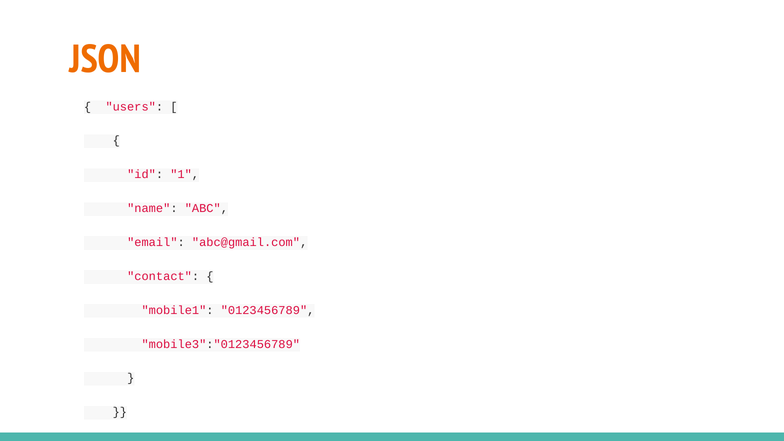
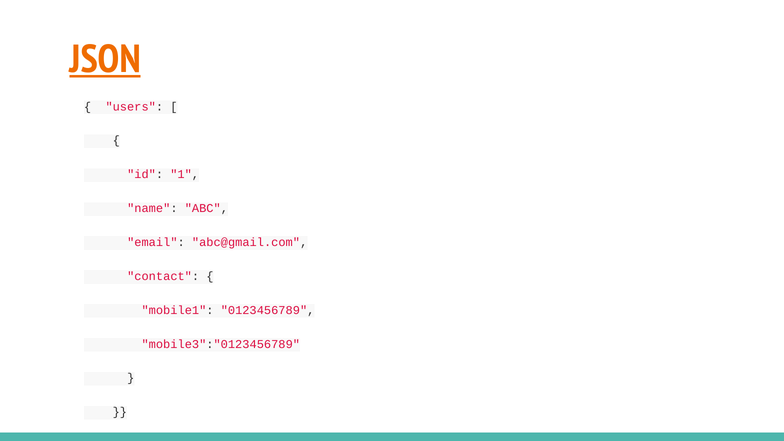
JSON underline: none -> present (105, 60)
